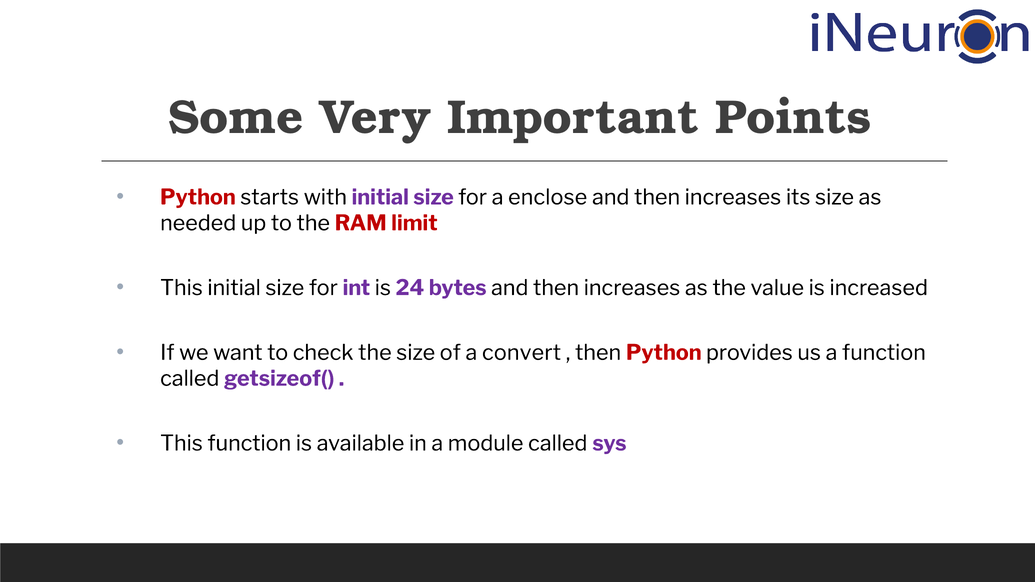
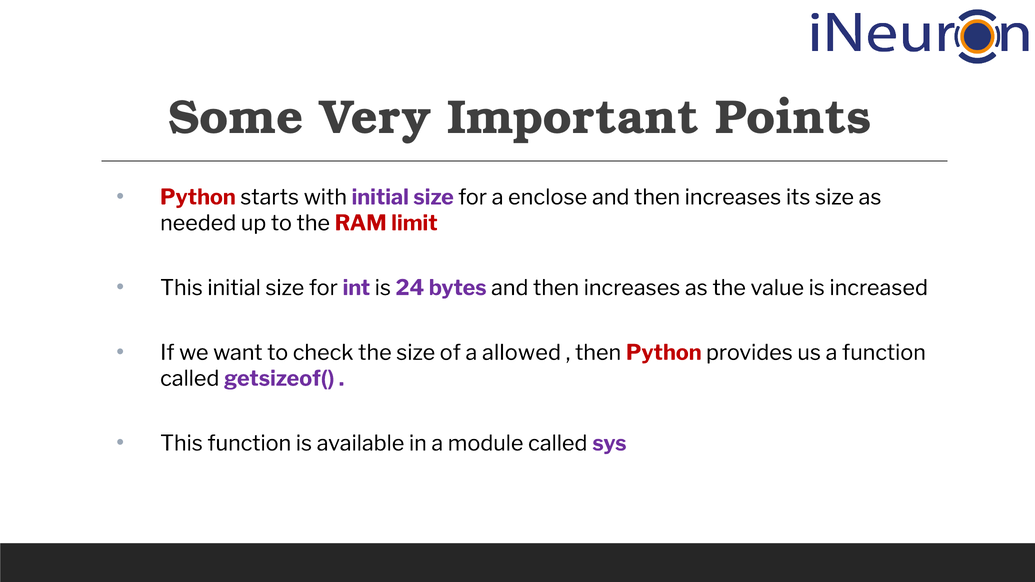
convert: convert -> allowed (521, 353)
